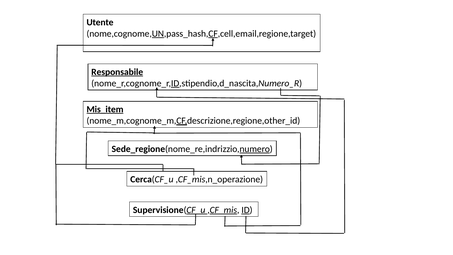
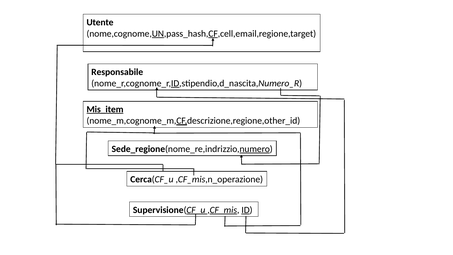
Responsabile underline: present -> none (117, 72)
